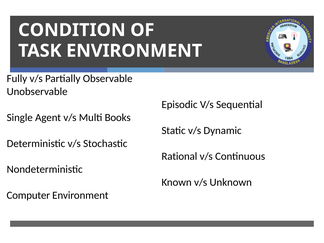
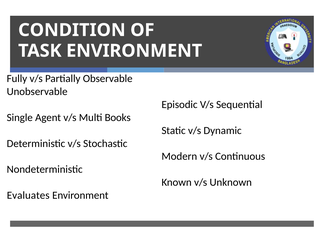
Rational: Rational -> Modern (179, 156)
Computer: Computer -> Evaluates (28, 195)
